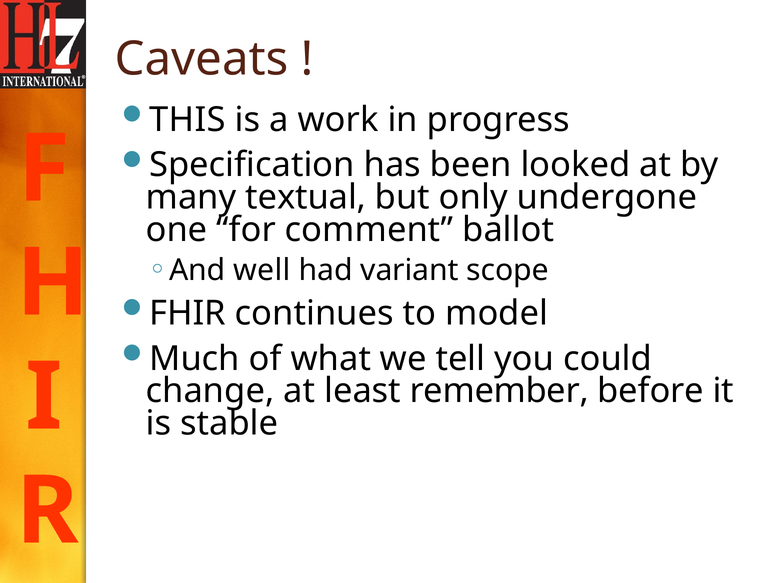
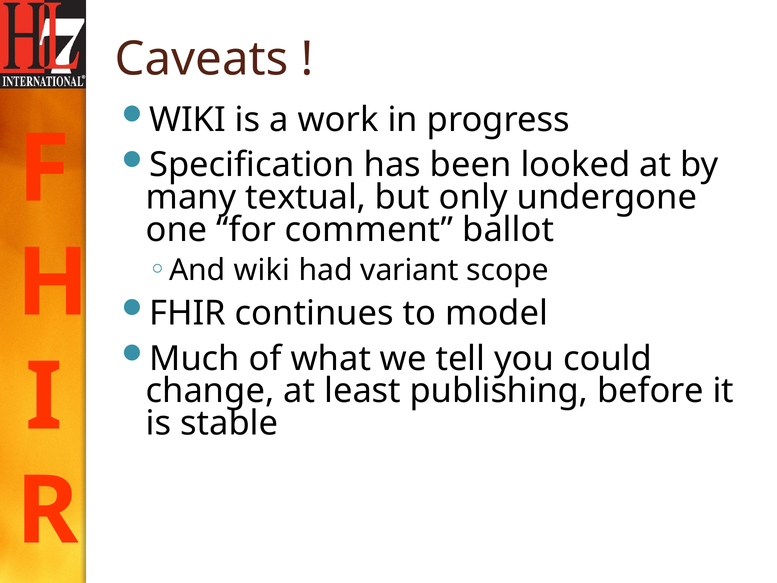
THIS: THIS -> WIKI (188, 120)
And well: well -> wiki (262, 270)
remember: remember -> publishing (499, 391)
